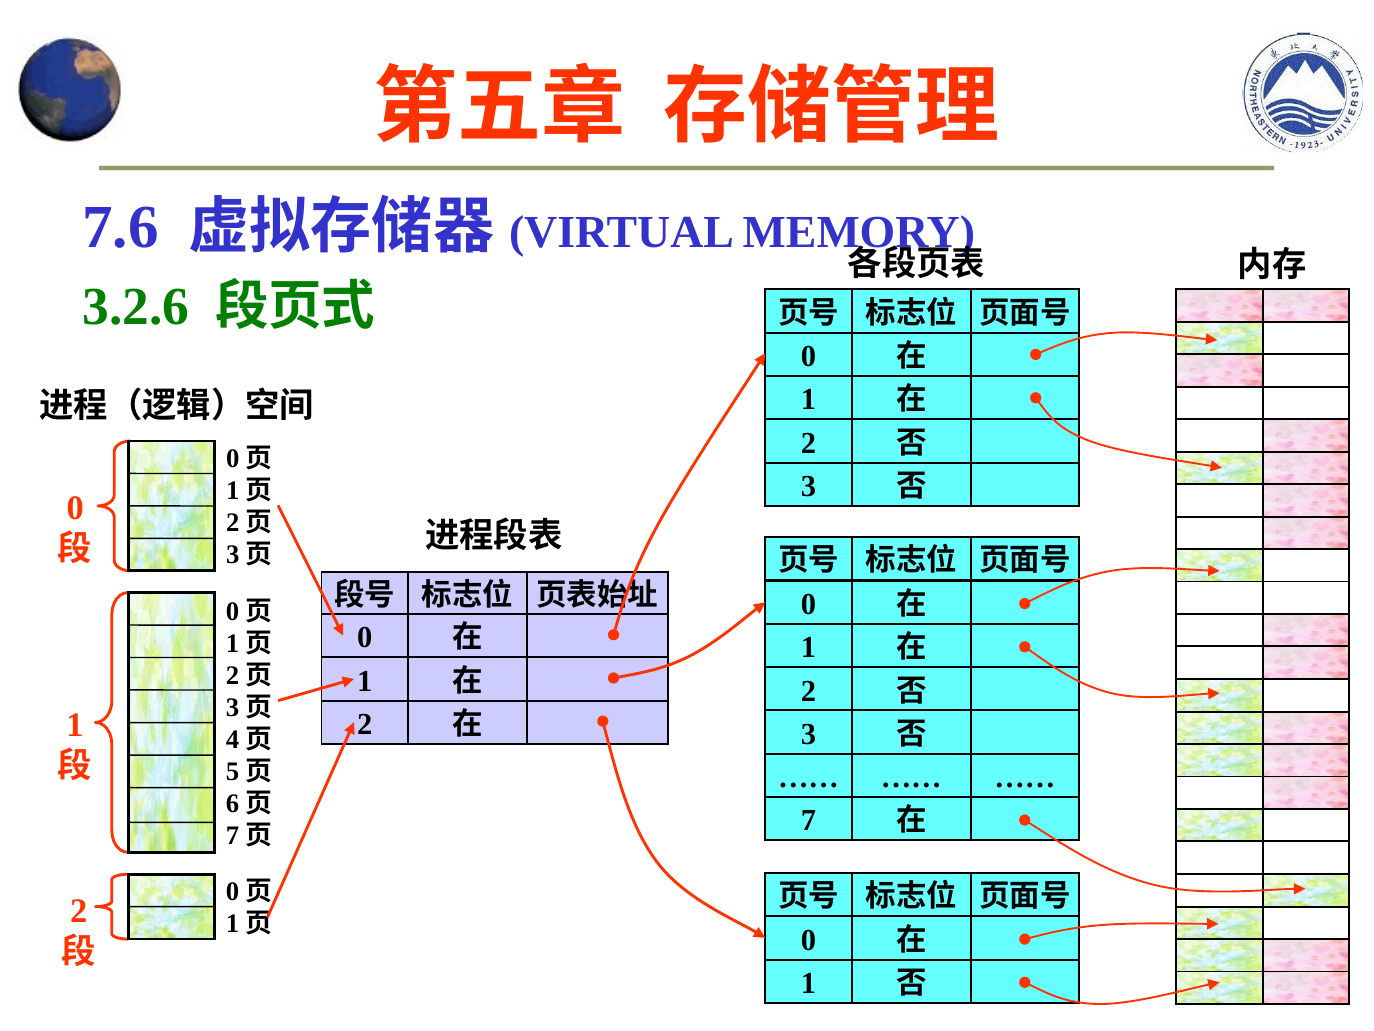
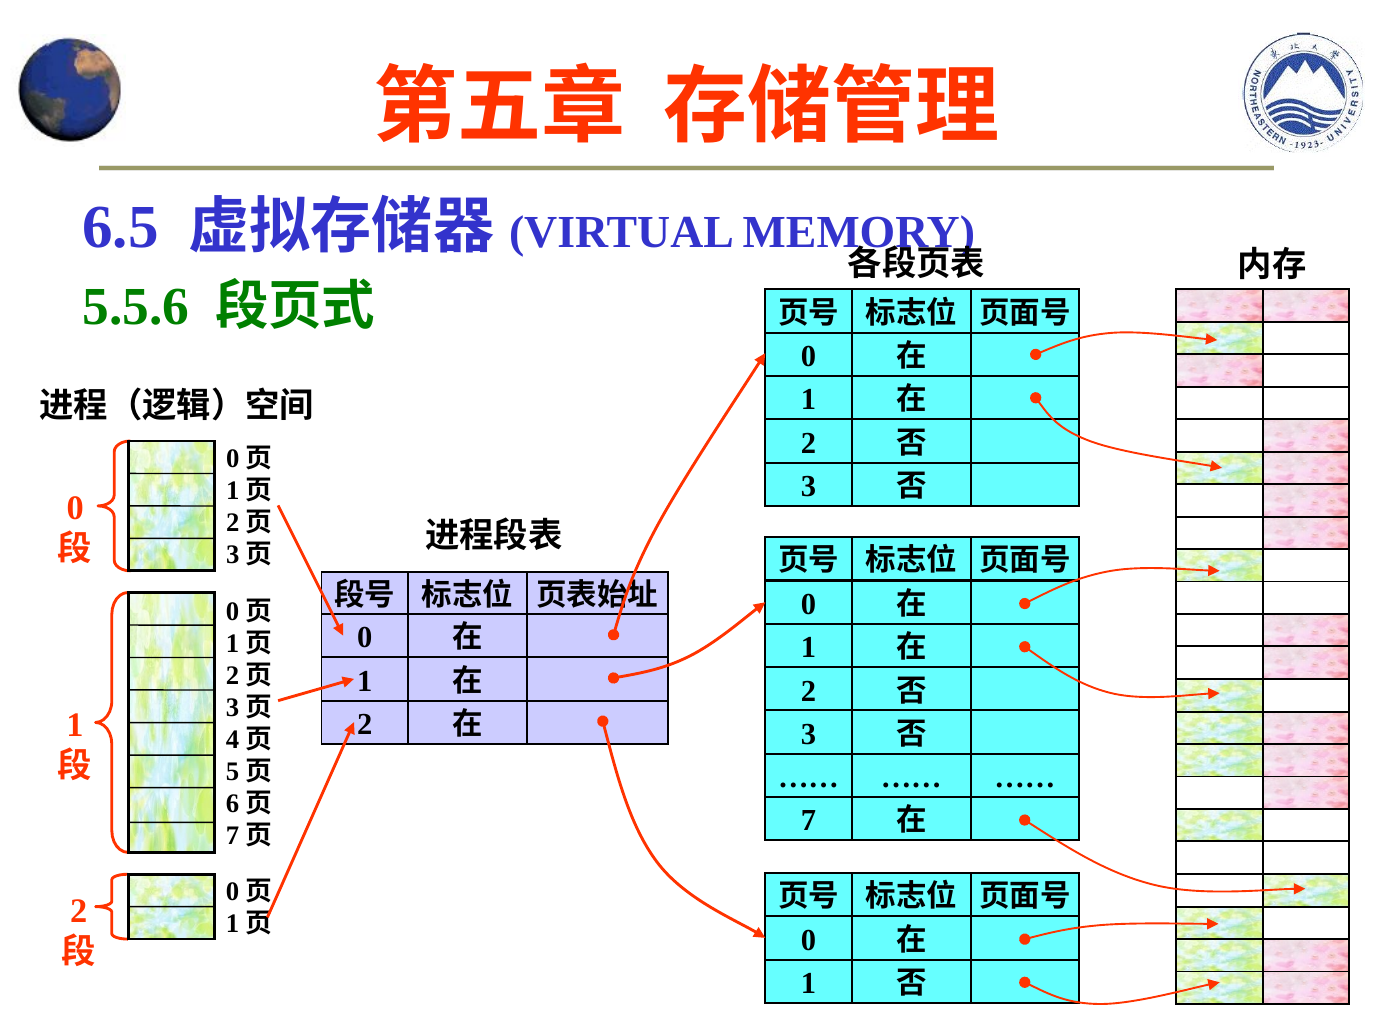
7.6: 7.6 -> 6.5 (121, 227)
3.2.6: 3.2.6 -> 5.5.6 (136, 307)
